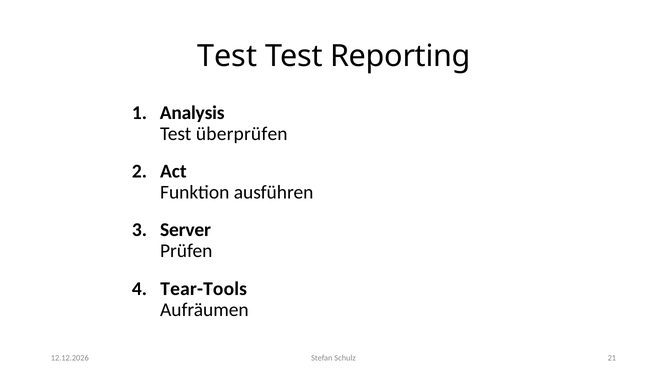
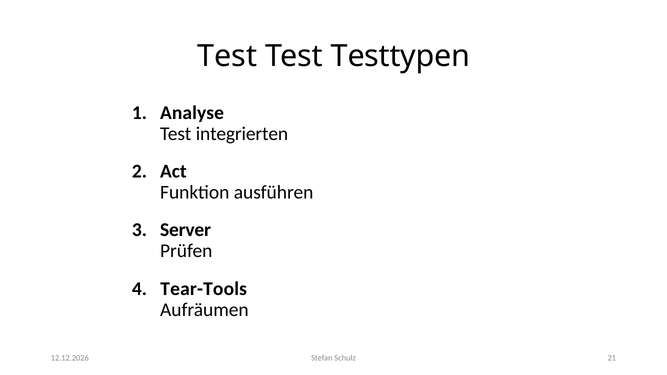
Reporting: Reporting -> Testtypen (400, 56)
Analysis: Analysis -> Analyse (192, 113)
überprüfen: überprüfen -> integrierten (242, 134)
